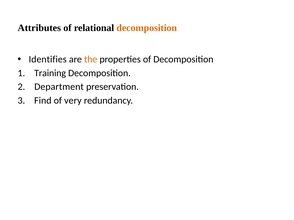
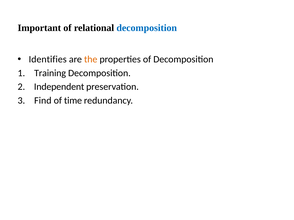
Attributes: Attributes -> Important (39, 28)
decomposition colour: orange -> blue (147, 28)
Department: Department -> Independent (59, 87)
very: very -> time (73, 101)
